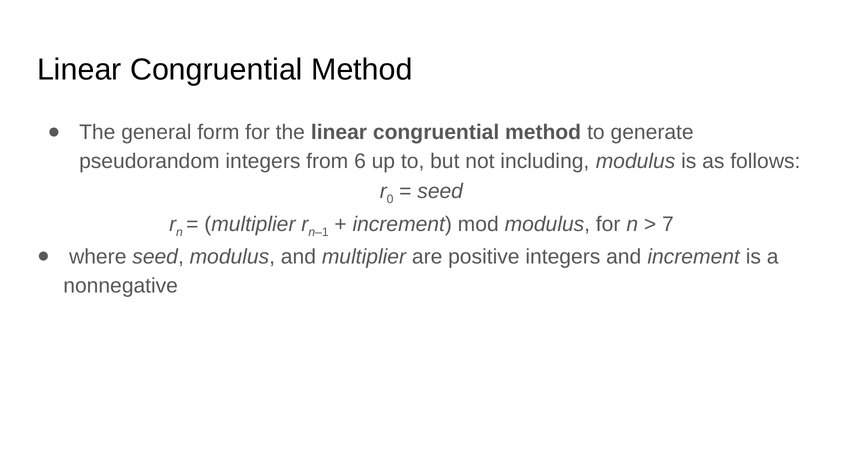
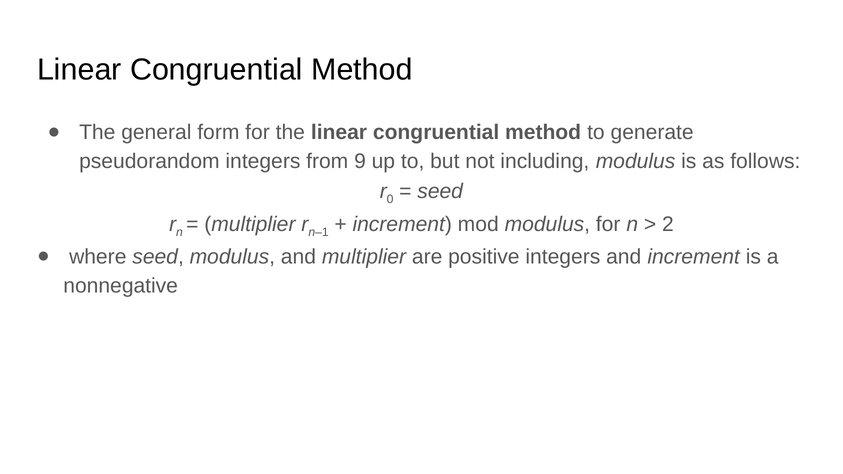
6: 6 -> 9 (360, 162)
7: 7 -> 2 (668, 224)
